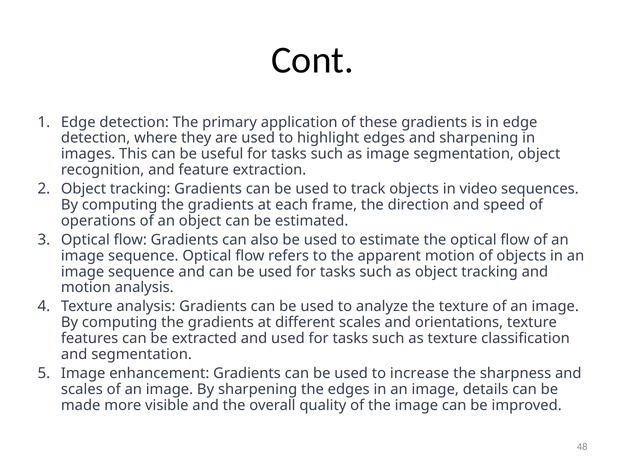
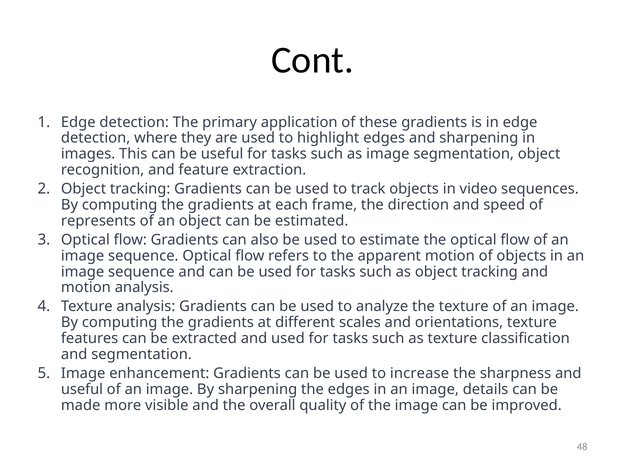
operations: operations -> represents (98, 221)
scales: scales -> useful (82, 390)
